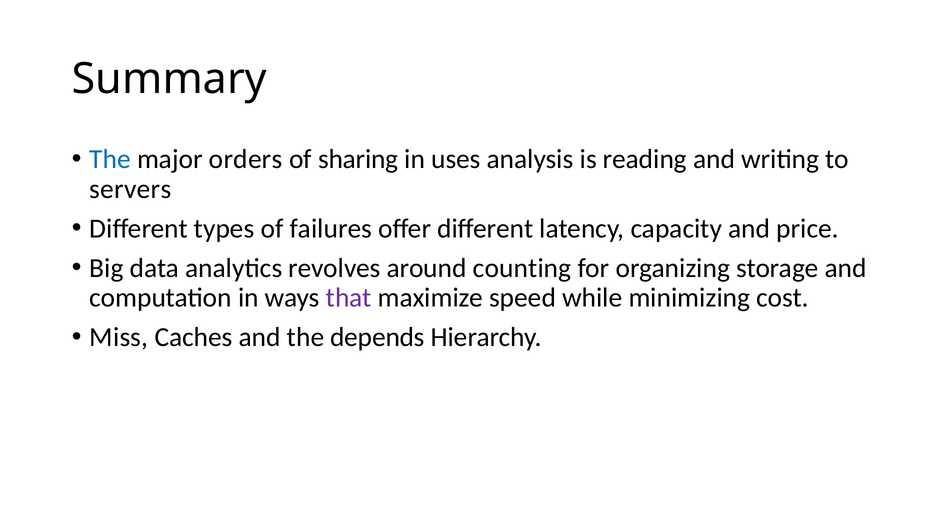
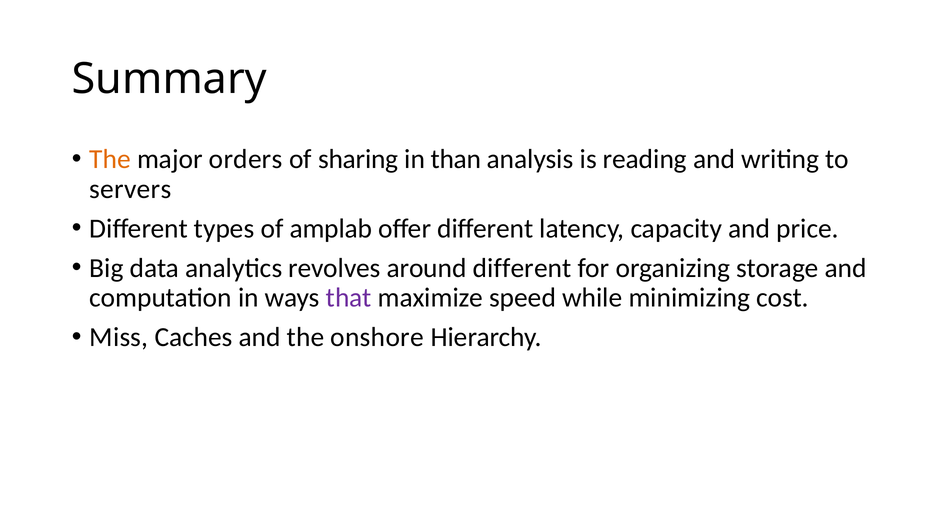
The colour: blue -> orange (110, 159)
uses: uses -> than (456, 159)
failures: failures -> amplab (331, 228)
around counting: counting -> different (522, 268)
depends: depends -> onshore (377, 337)
